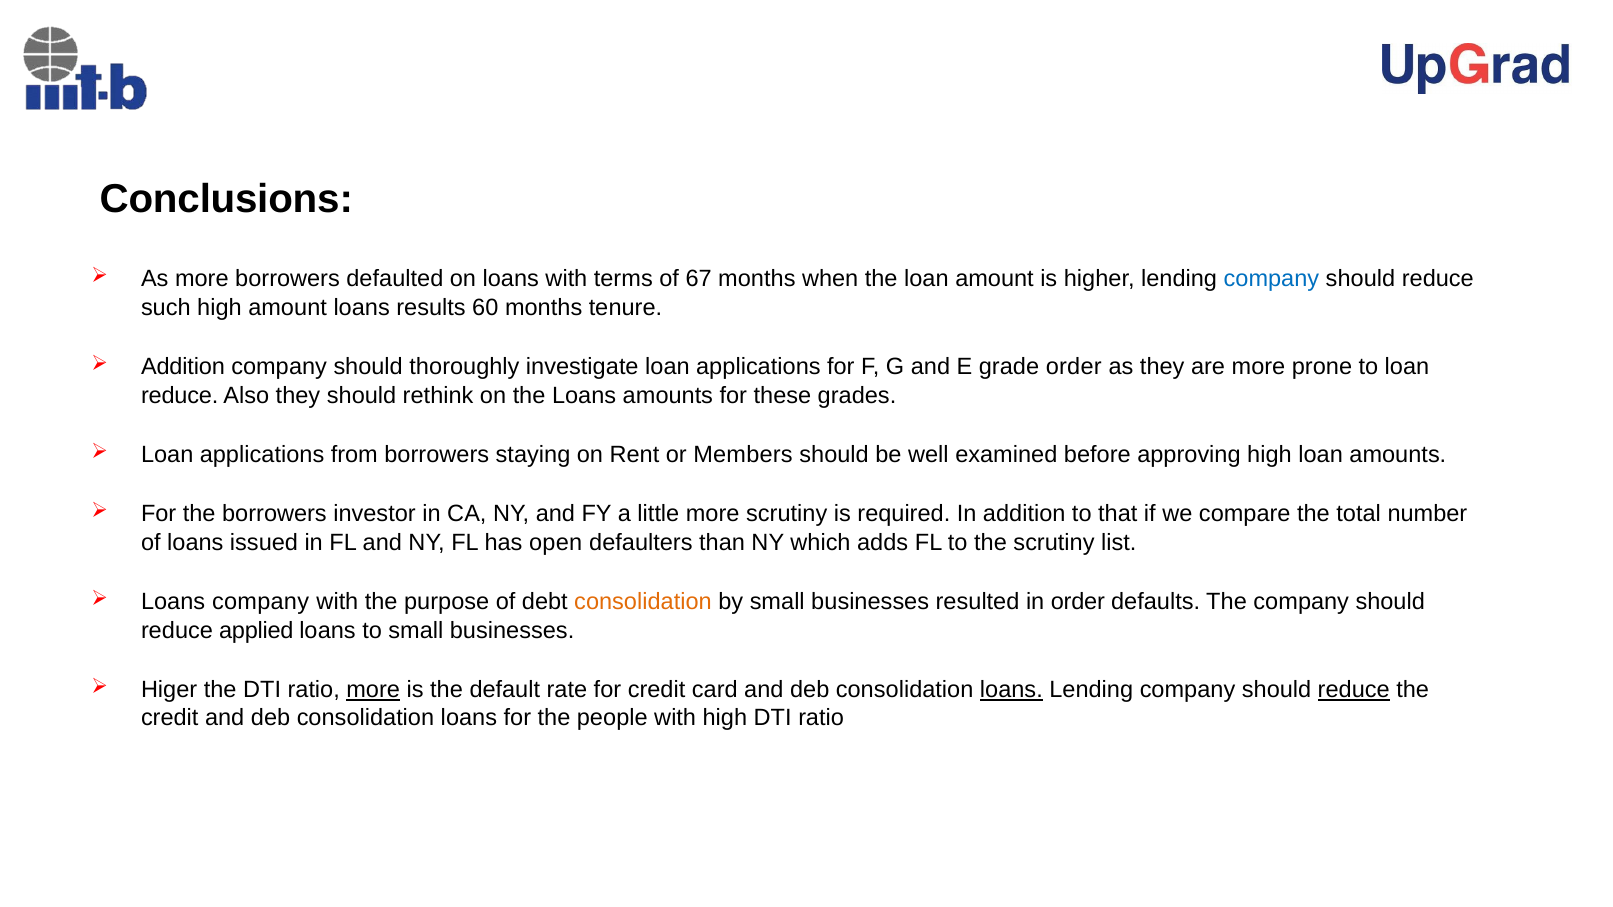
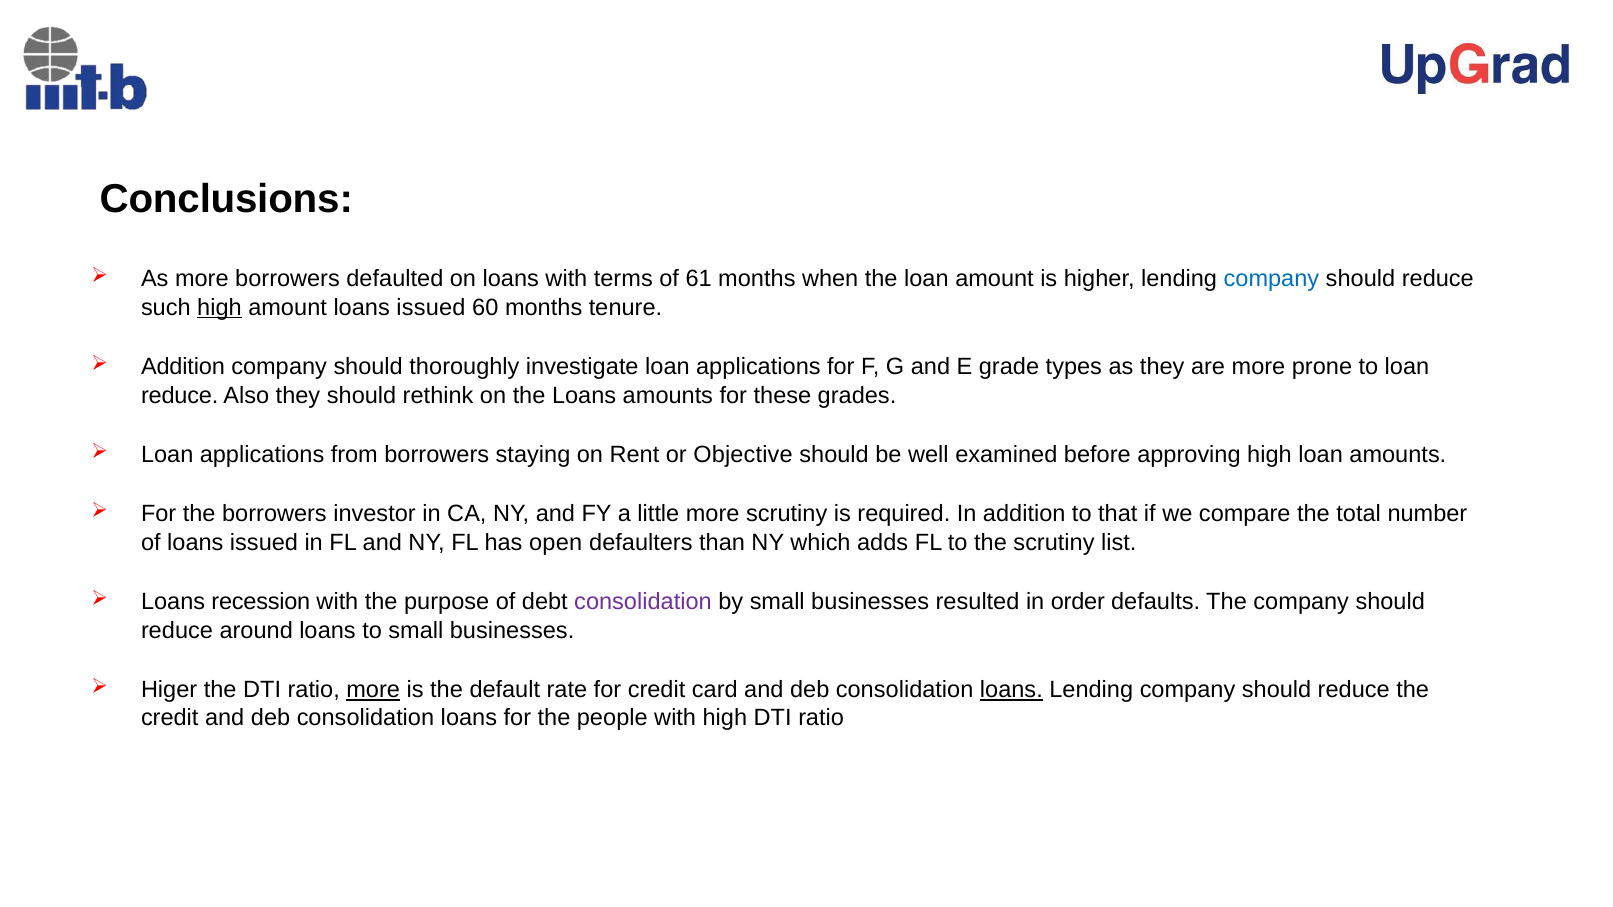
67: 67 -> 61 (699, 279)
high underline: none -> present (219, 308)
amount loans results: results -> issued (431, 308)
grade order: order -> types (1074, 367)
Members: Members -> Objective (743, 455)
Loans company: company -> recession (261, 602)
consolidation colour: orange -> purple (643, 602)
applied: applied -> around (256, 631)
reduce underline: present -> none (1354, 690)
